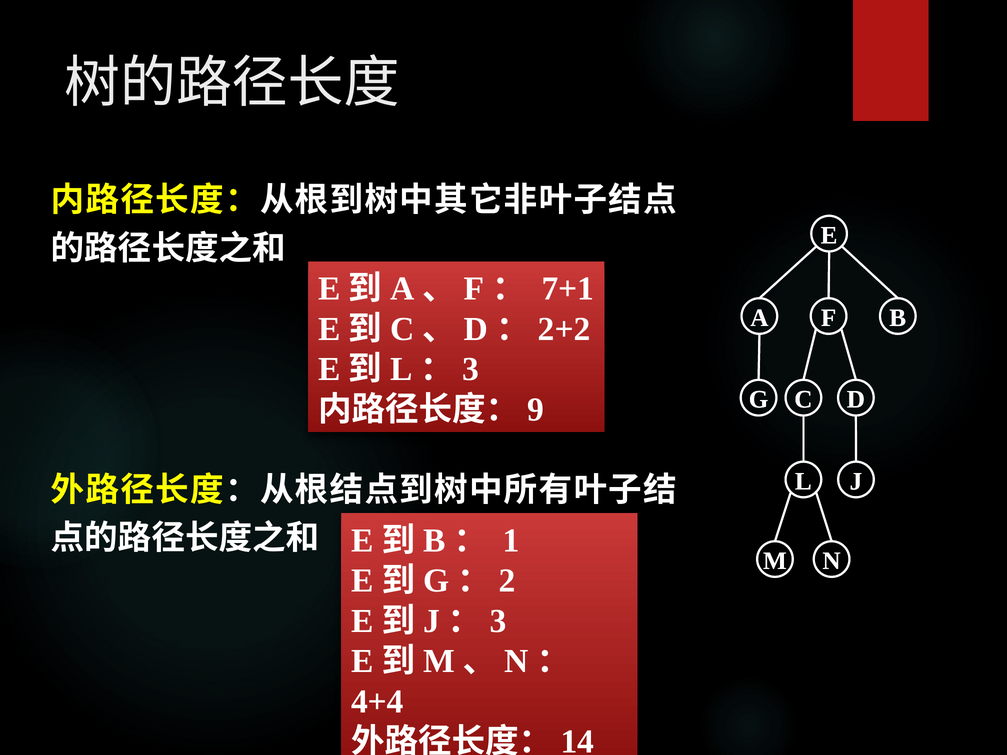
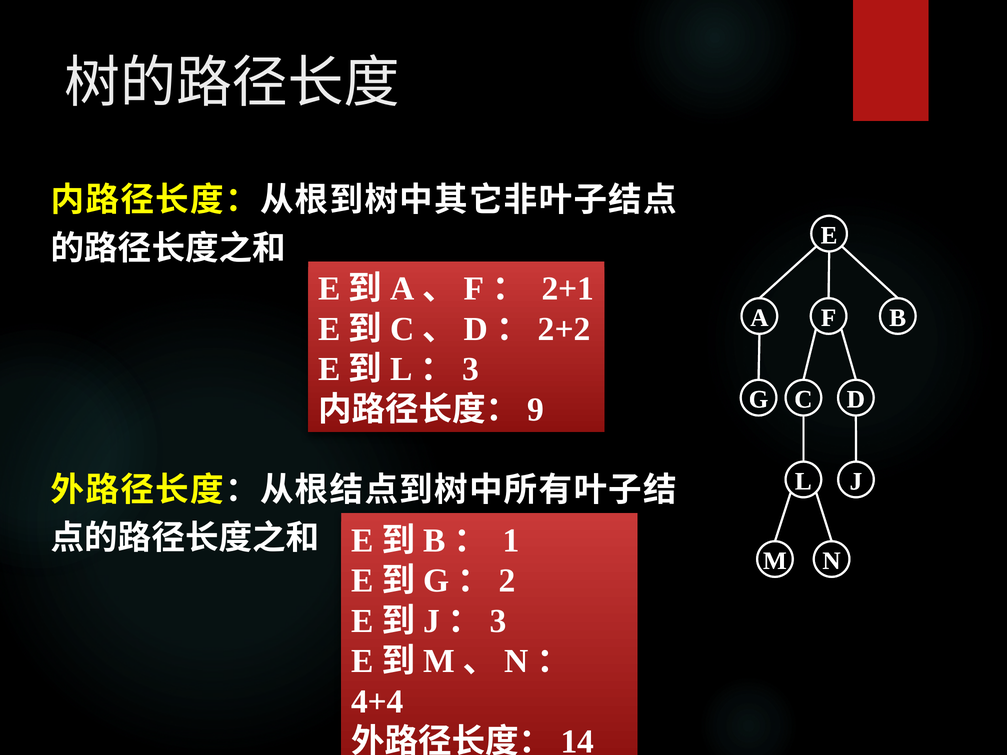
7+1: 7+1 -> 2+1 (568, 289)
